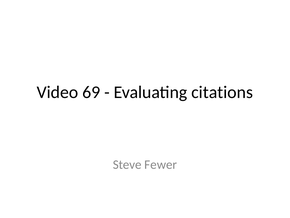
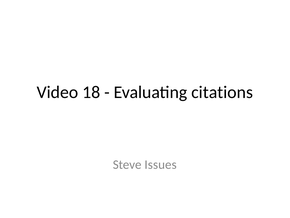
69: 69 -> 18 (91, 92)
Fewer: Fewer -> Issues (161, 164)
